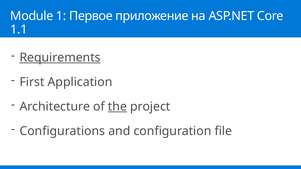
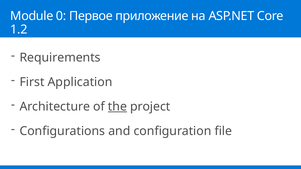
1: 1 -> 0 (61, 16)
1.1: 1.1 -> 1.2 (19, 30)
Requirements underline: present -> none (60, 58)
